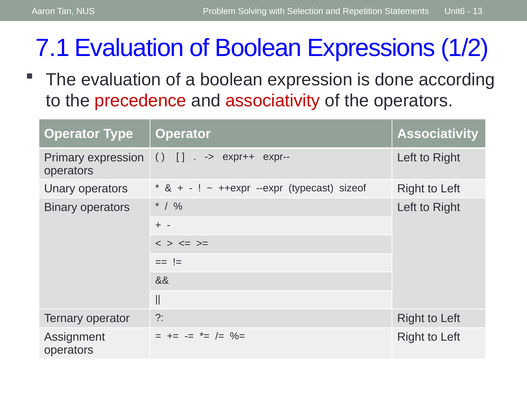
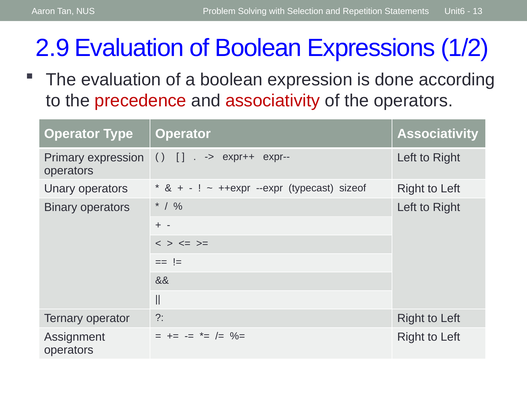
7.1: 7.1 -> 2.9 (53, 48)
